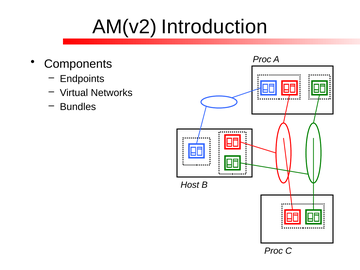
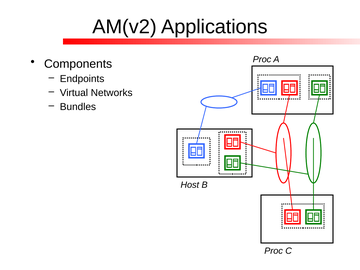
Introduction: Introduction -> Applications (214, 27)
